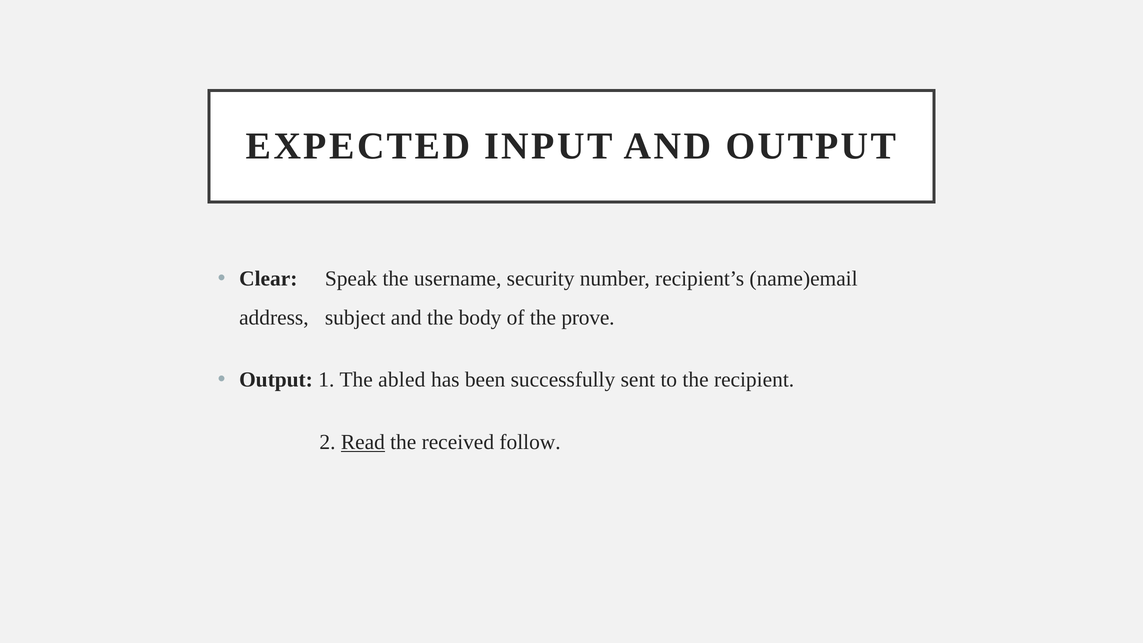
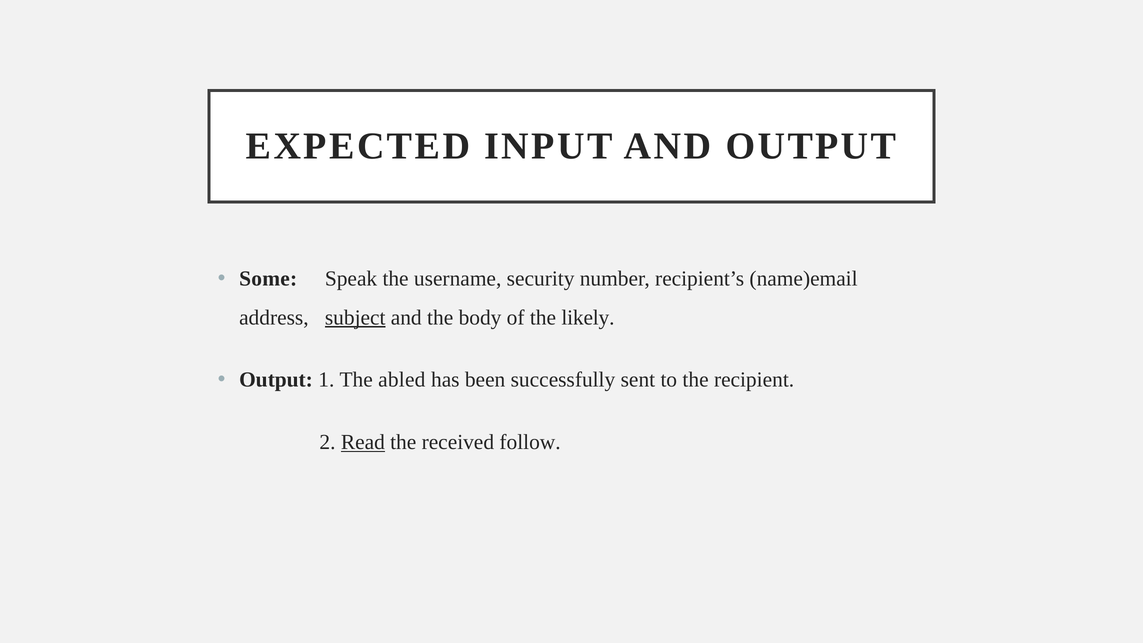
Clear: Clear -> Some (268, 279)
subject underline: none -> present (355, 317)
prove: prove -> likely (588, 317)
